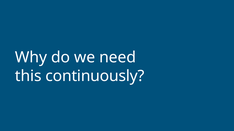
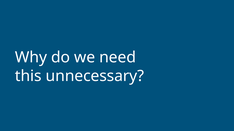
continuously: continuously -> unnecessary (95, 76)
